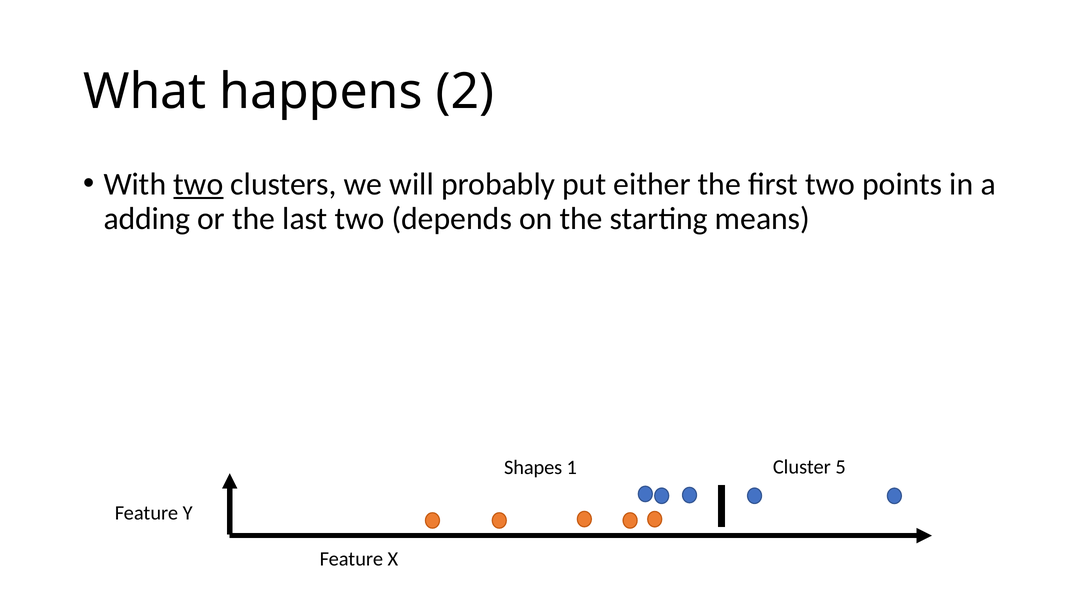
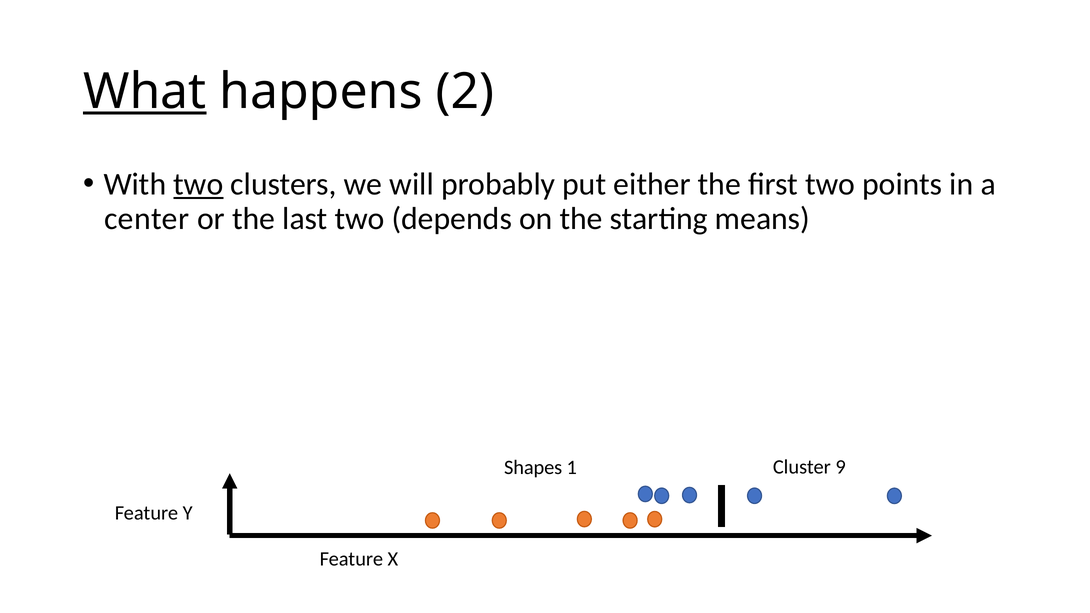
What underline: none -> present (145, 92)
adding: adding -> center (147, 219)
5: 5 -> 9 (841, 467)
